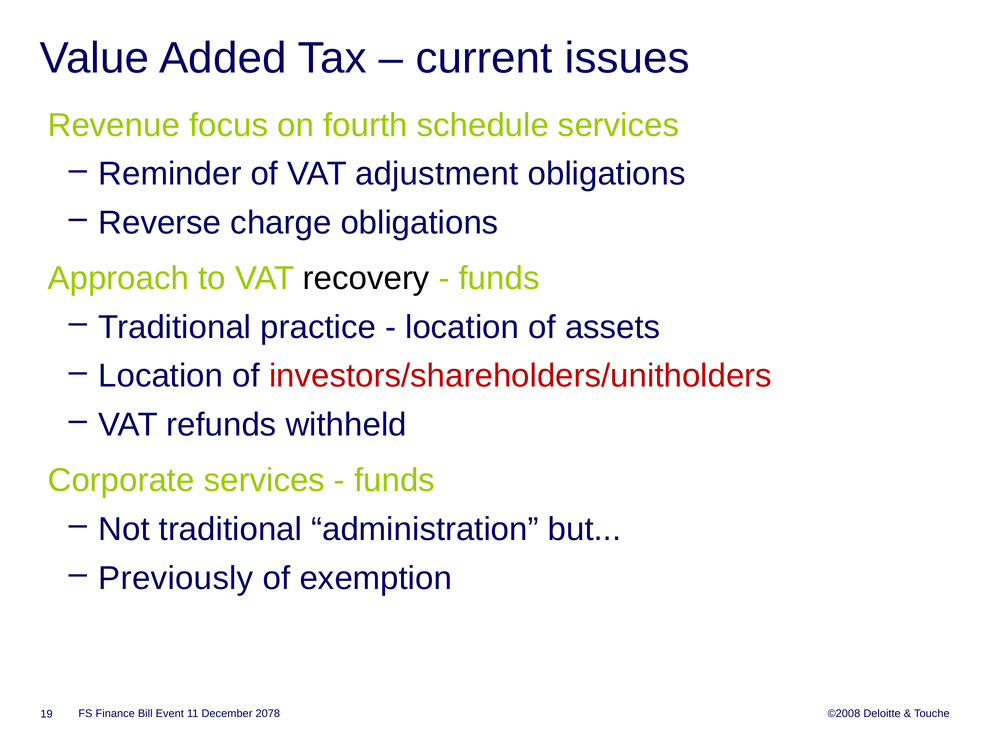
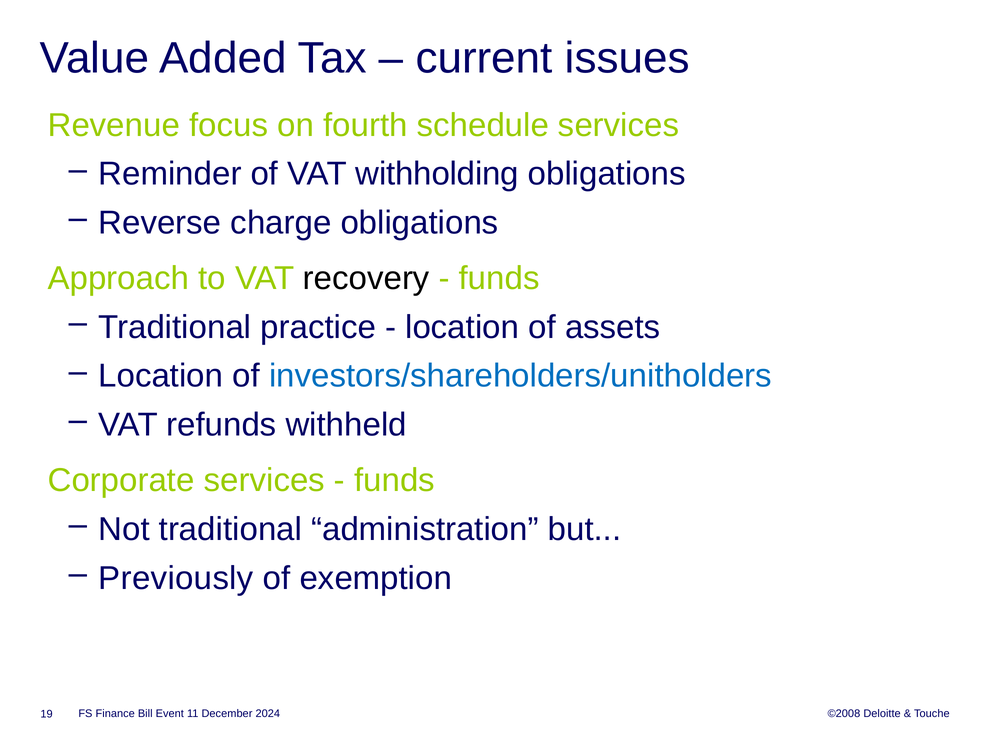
adjustment: adjustment -> withholding (437, 174)
investors/shareholders/unitholders colour: red -> blue (521, 376)
2078: 2078 -> 2024 (268, 714)
